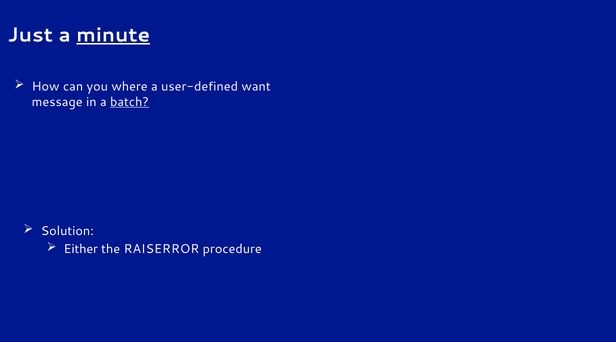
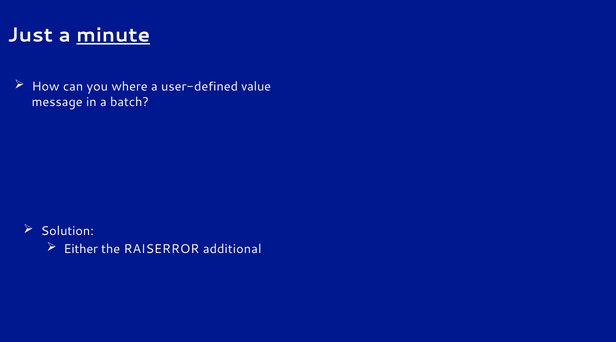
want: want -> value (256, 87)
batch underline: present -> none (130, 102)
procedure: procedure -> additional (232, 249)
